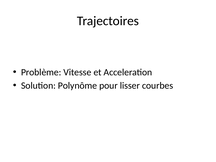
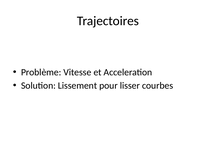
Polynôme: Polynôme -> Lissement (78, 86)
